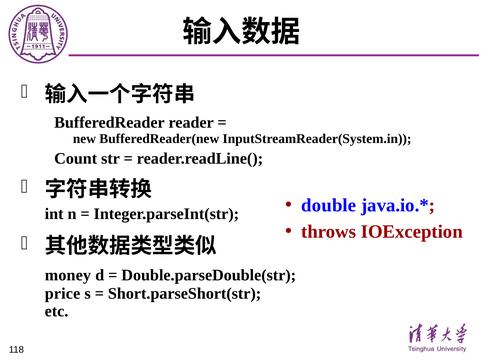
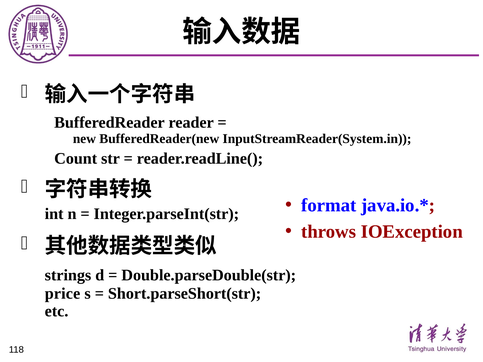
double: double -> format (329, 206)
money: money -> strings (68, 275)
